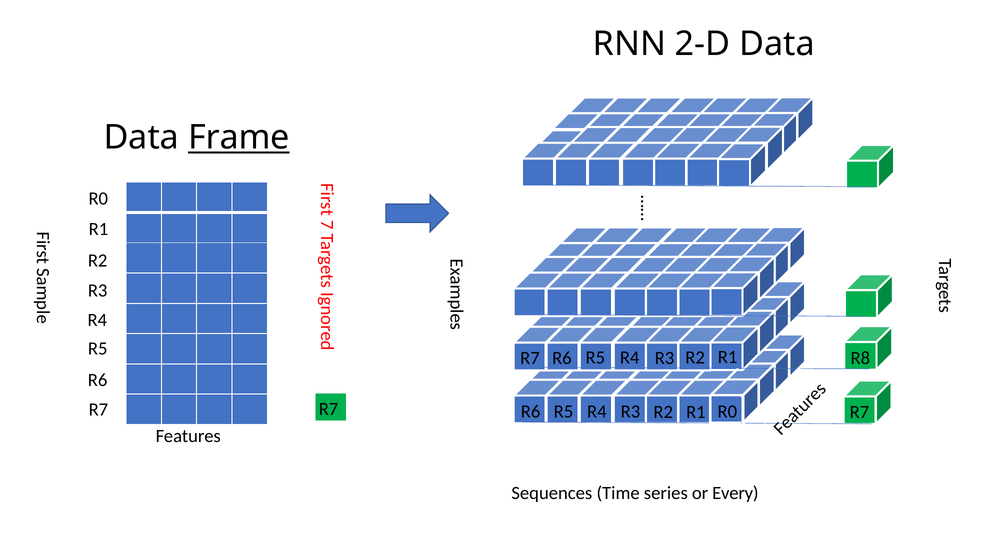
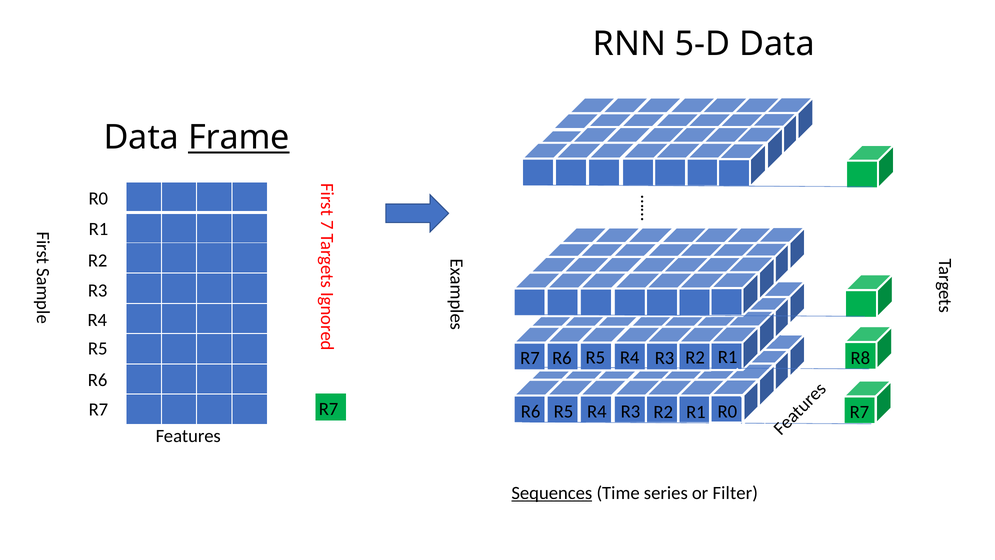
2-D: 2-D -> 5-D (703, 44)
Sequences underline: none -> present (552, 493)
Every: Every -> Filter (735, 493)
